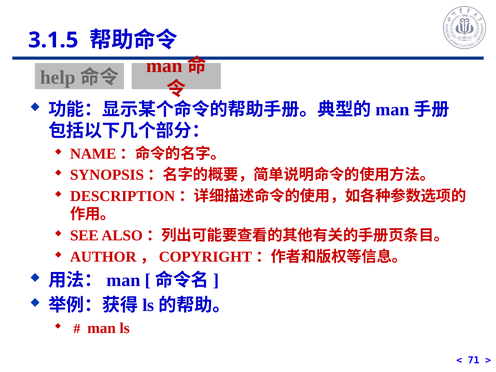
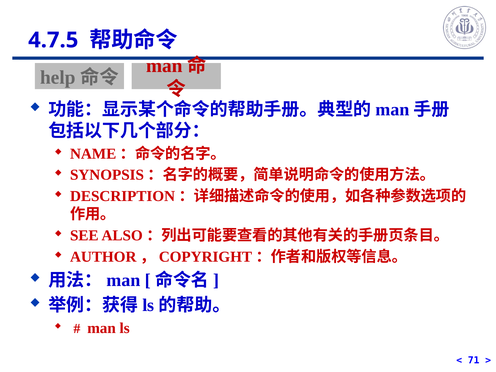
3.1.5: 3.1.5 -> 4.7.5 (53, 40)
